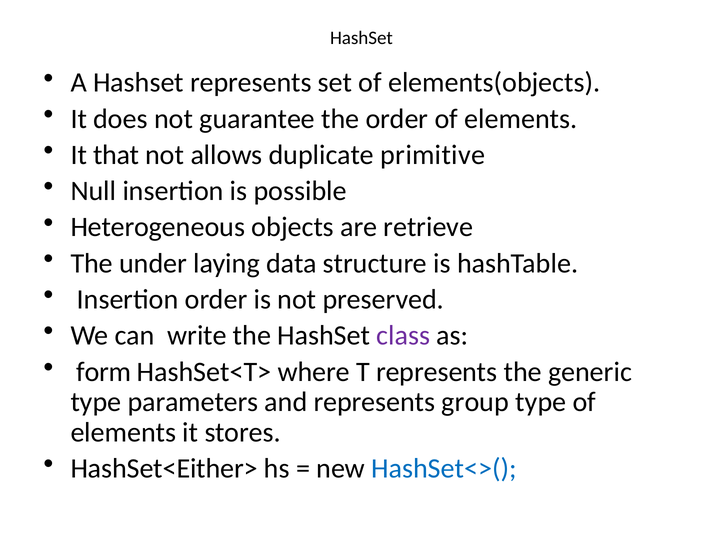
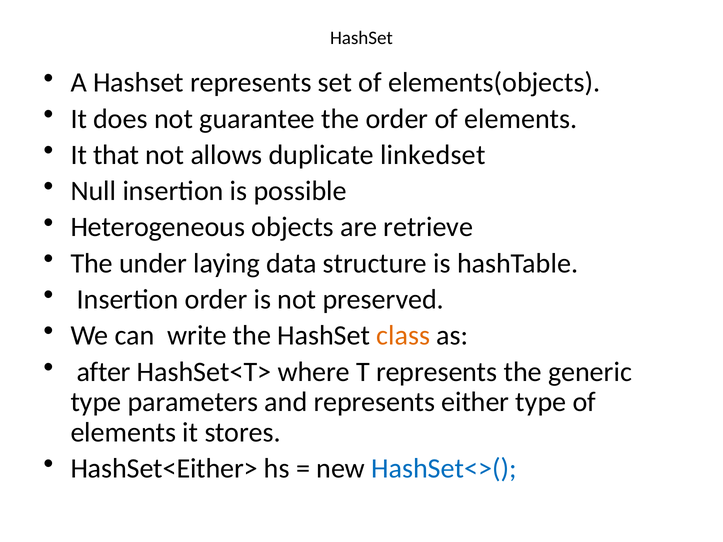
primitive: primitive -> linkedset (433, 155)
class colour: purple -> orange (403, 336)
form: form -> after (104, 372)
group: group -> either (475, 402)
